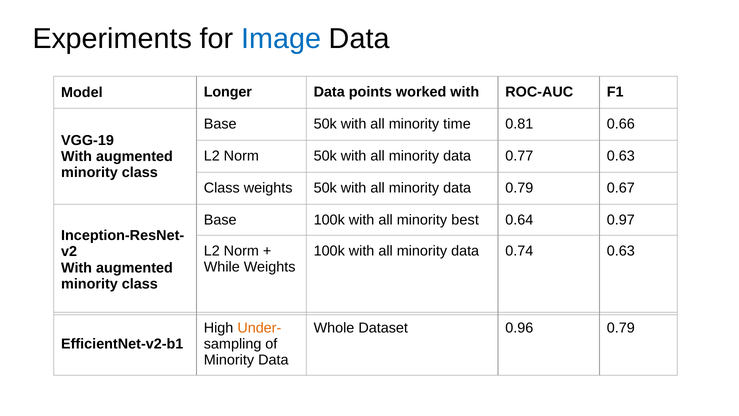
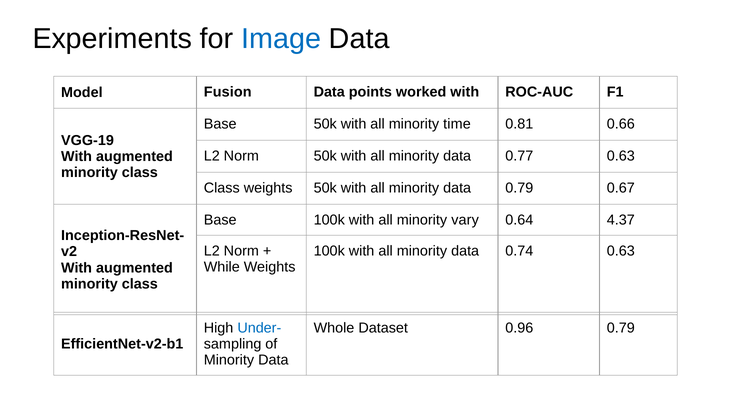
Longer: Longer -> Fusion (228, 92)
best: best -> vary (465, 220)
0.97: 0.97 -> 4.37 (621, 220)
Under- colour: orange -> blue (259, 328)
